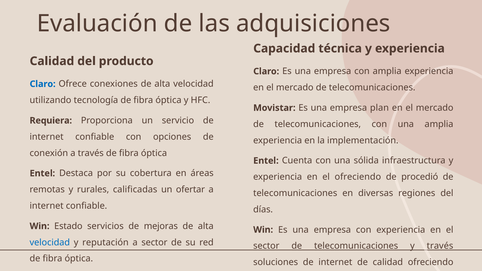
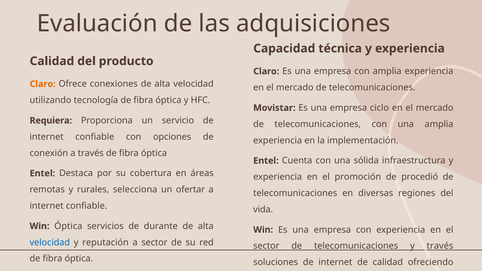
Claro colour: blue -> orange (43, 84)
plan: plan -> ciclo (379, 108)
el ofreciendo: ofreciendo -> promoción (358, 177)
calificadas: calificadas -> selecciona (135, 190)
días: días -> vida (263, 210)
Win Estado: Estado -> Óptica (68, 226)
mejoras: mejoras -> durante (161, 226)
